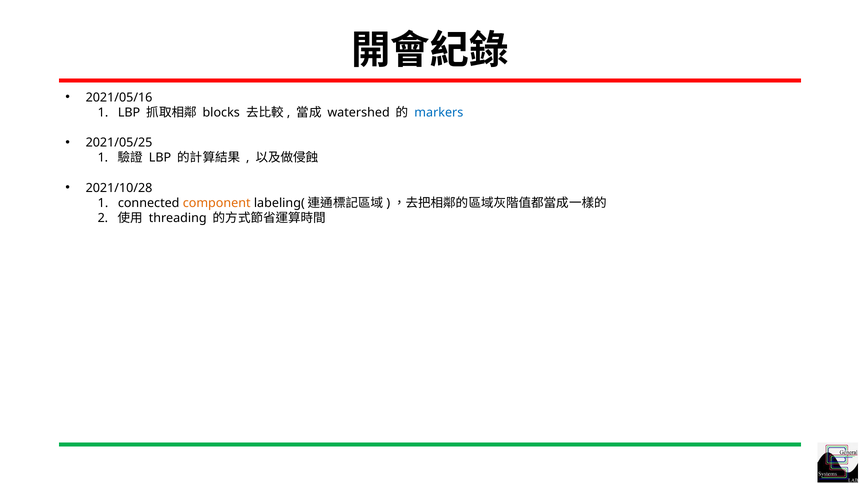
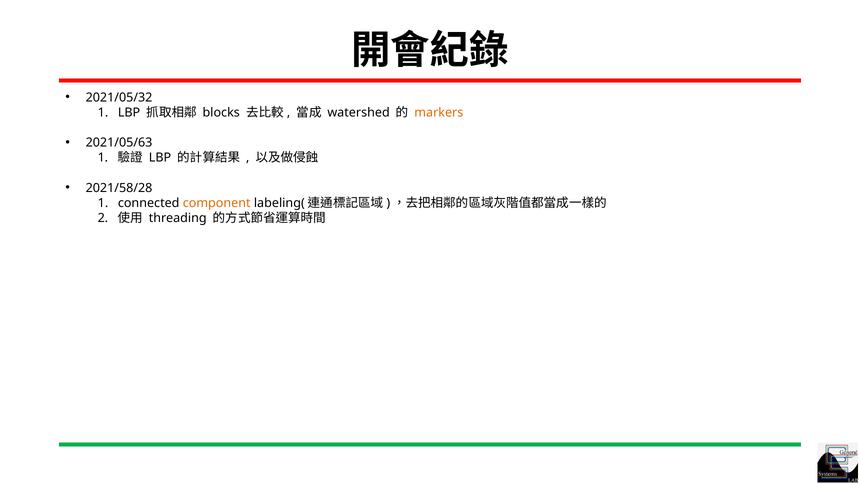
2021/05/16: 2021/05/16 -> 2021/05/32 (119, 97)
markers colour: blue -> orange (439, 112)
2021/05/25: 2021/05/25 -> 2021/05/63 (119, 143)
2021/10/28: 2021/10/28 -> 2021/58/28 (119, 188)
